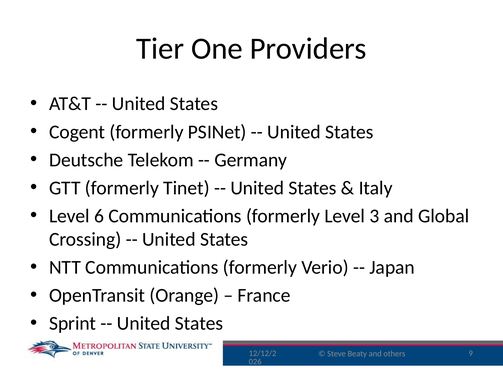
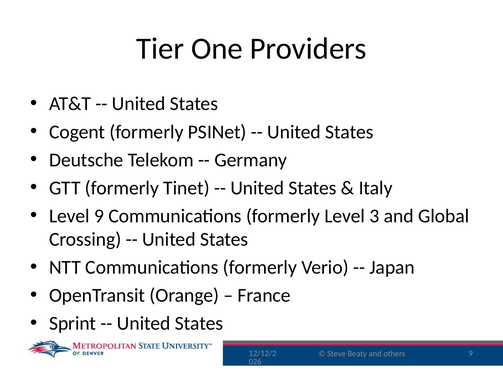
Level 6: 6 -> 9 (99, 215)
